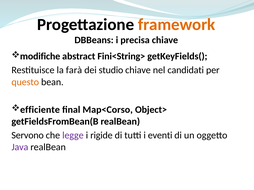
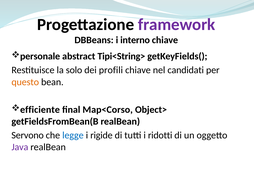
framework colour: orange -> purple (177, 24)
precisa: precisa -> interno (135, 40)
modifiche: modifiche -> personale (40, 56)
Fini<String>: Fini<String> -> Tipi<String> (121, 56)
farà: farà -> solo (74, 70)
studio: studio -> profili (111, 70)
legge colour: purple -> blue (73, 136)
eventi: eventi -> ridotti (160, 136)
